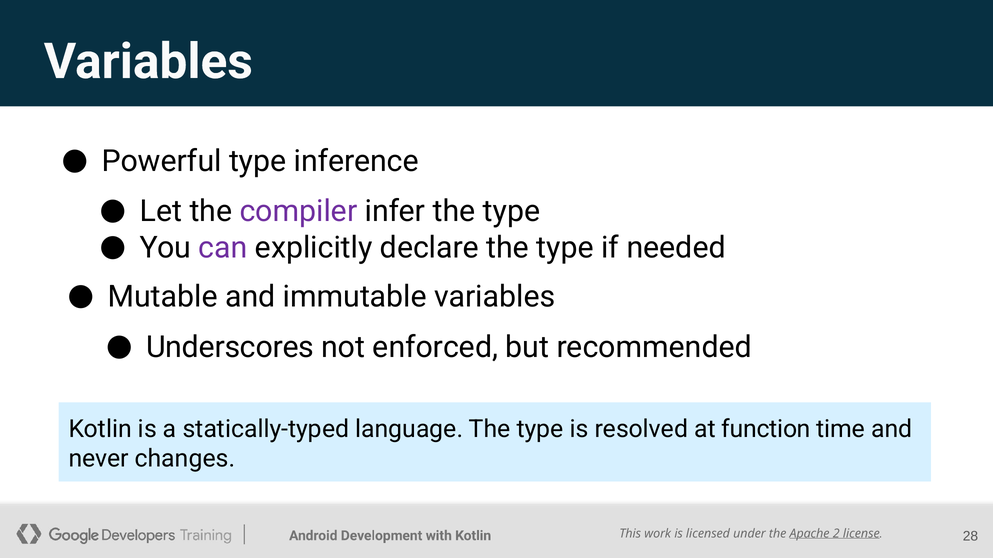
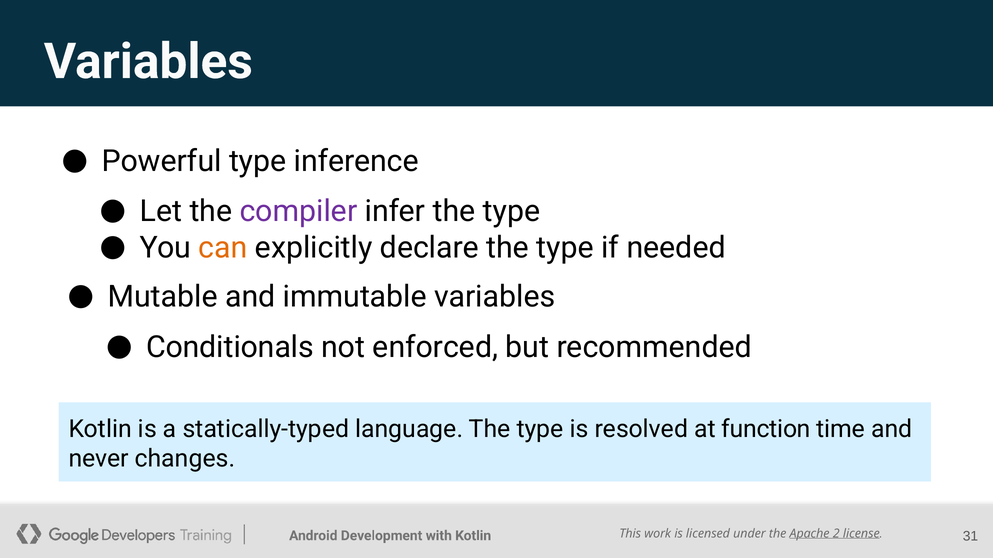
can colour: purple -> orange (223, 248)
Underscores: Underscores -> Conditionals (230, 348)
28: 28 -> 31 (970, 537)
